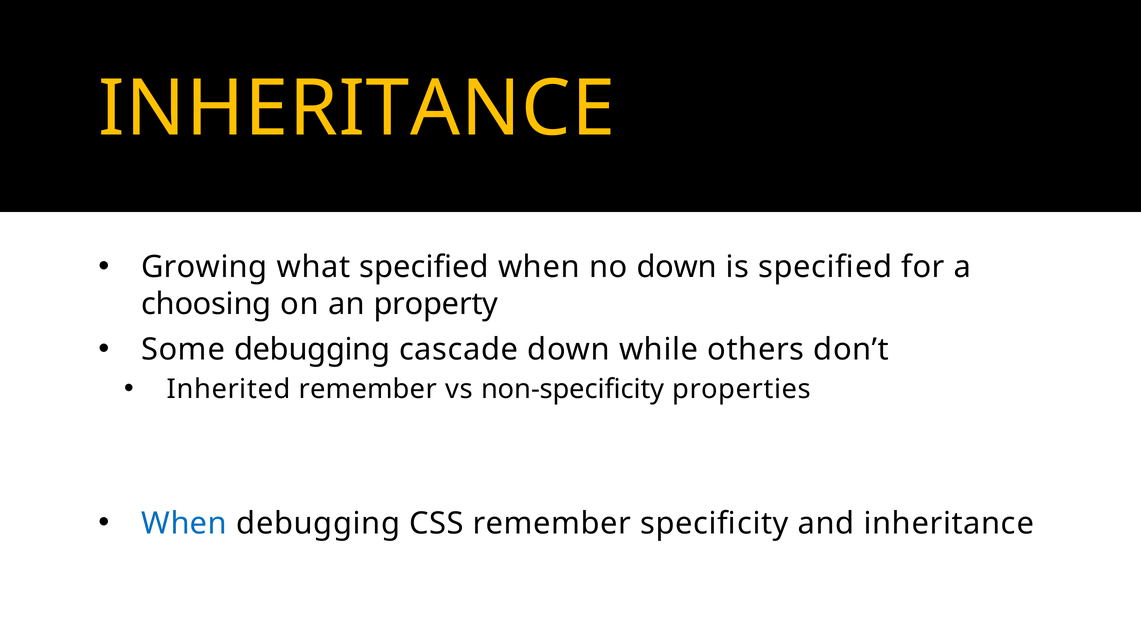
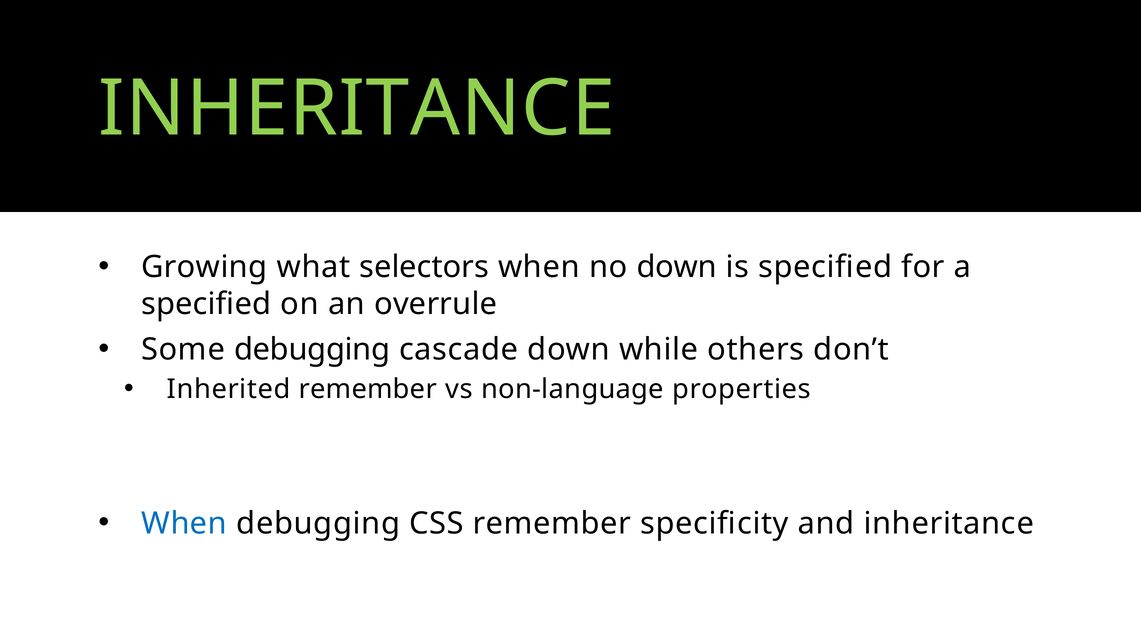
INHERITANCE colour: yellow -> light green (357, 109)
what specified: specified -> selectors (424, 267)
choosing: choosing -> specified (206, 304)
property: property -> overrule (436, 304)
non-specificity: non-specificity -> non-language (573, 389)
